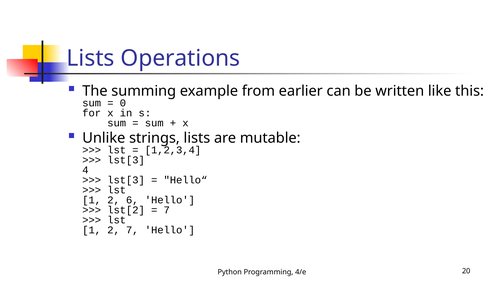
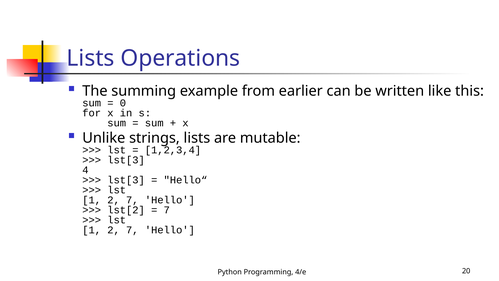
6: 6 -> 7 (132, 200)
